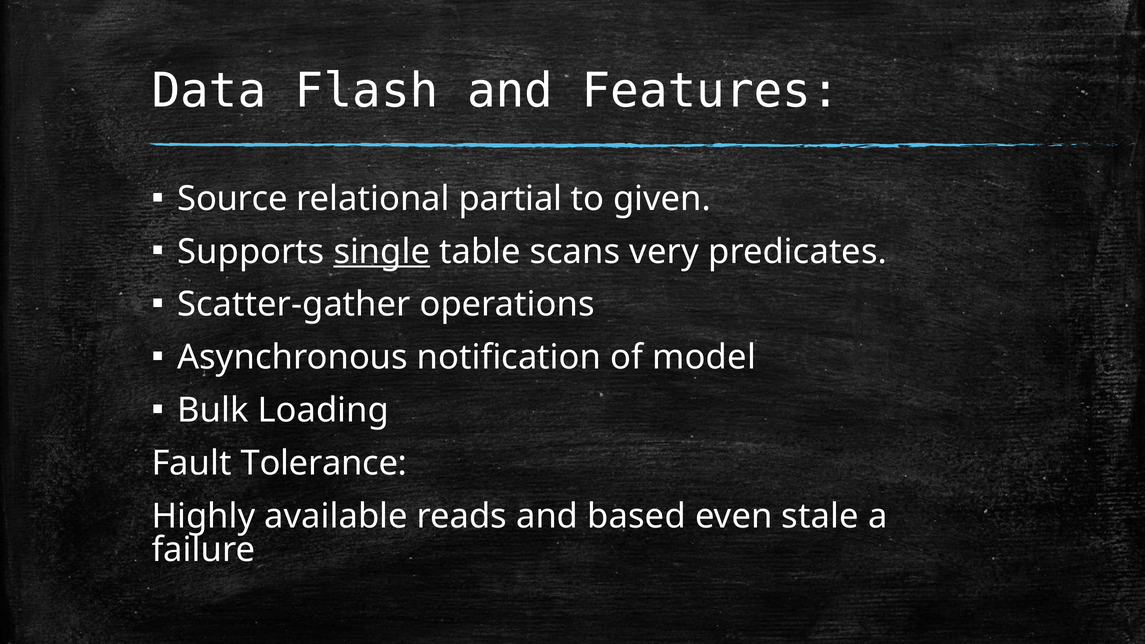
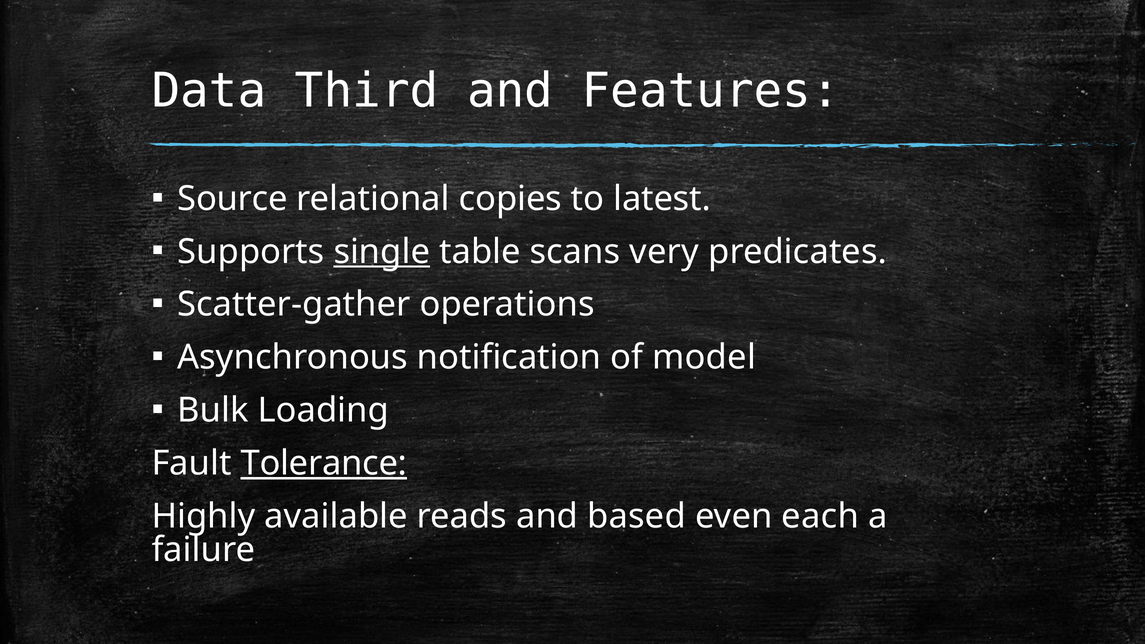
Flash: Flash -> Third (367, 91)
partial: partial -> copies (510, 199)
given: given -> latest (662, 199)
Tolerance underline: none -> present (324, 464)
stale: stale -> each (820, 517)
